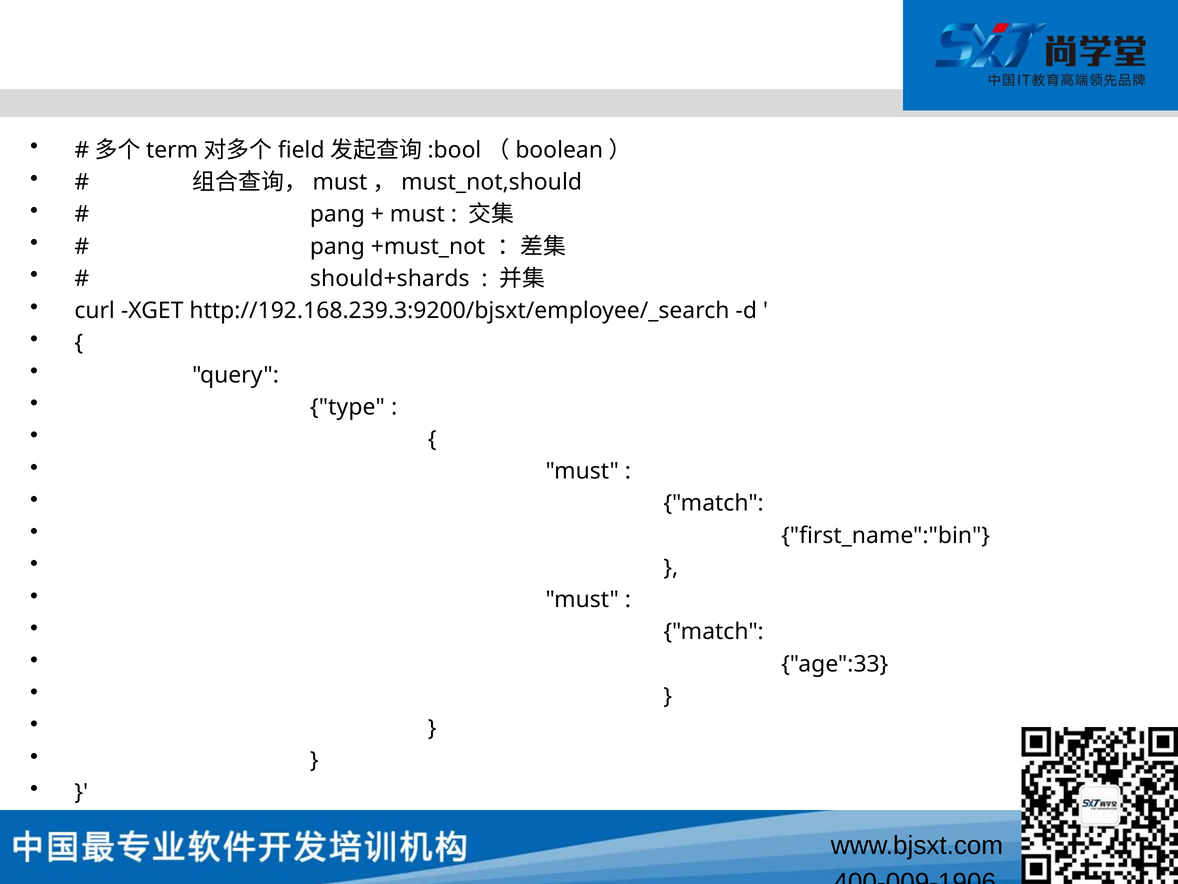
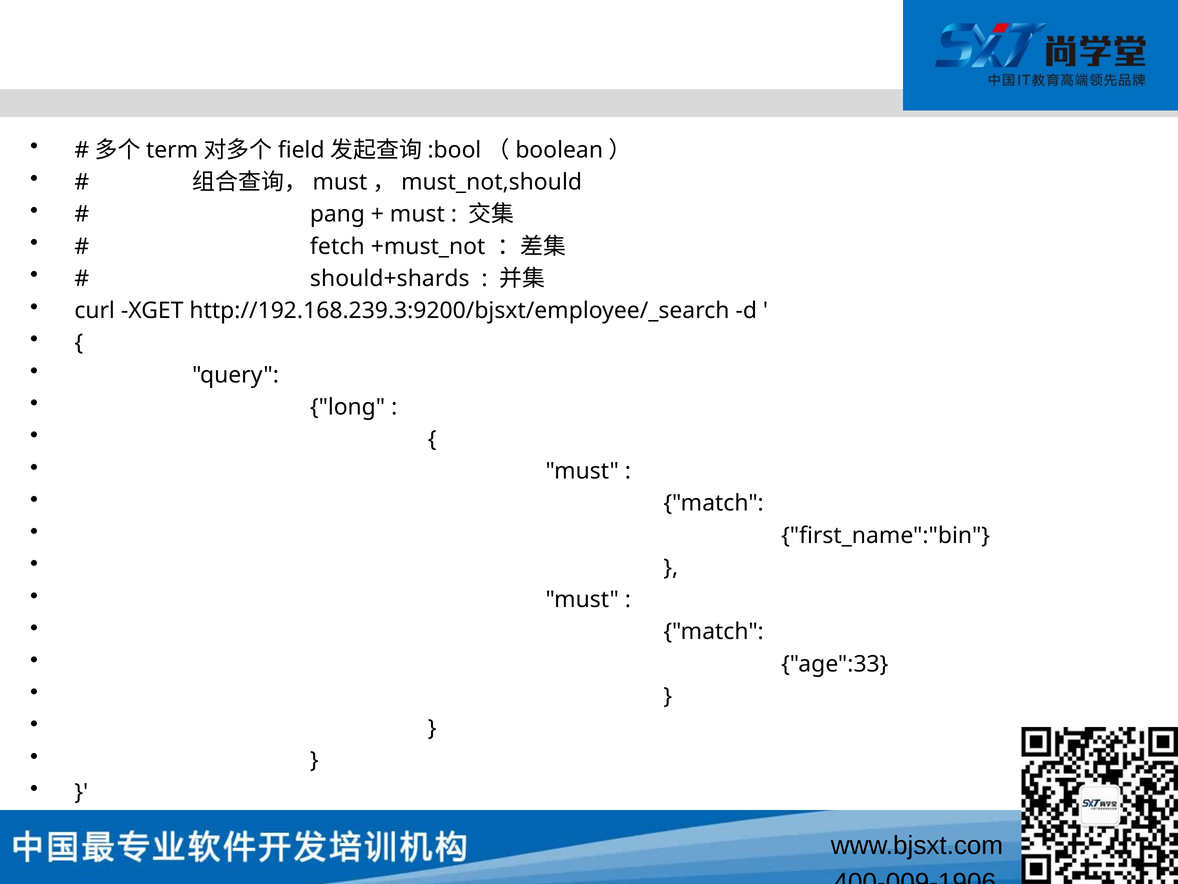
pang: pang -> fetch (337, 246)
type: type -> long (348, 407)
